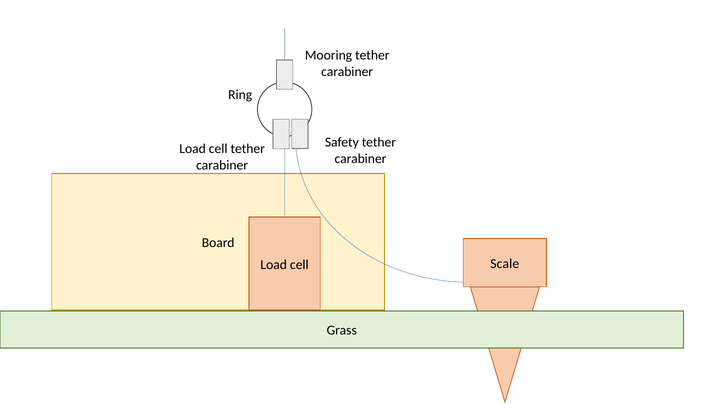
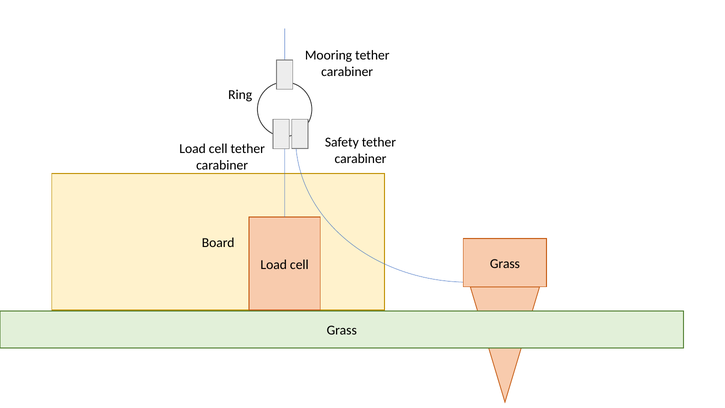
Scale: Scale -> Grass (505, 264)
